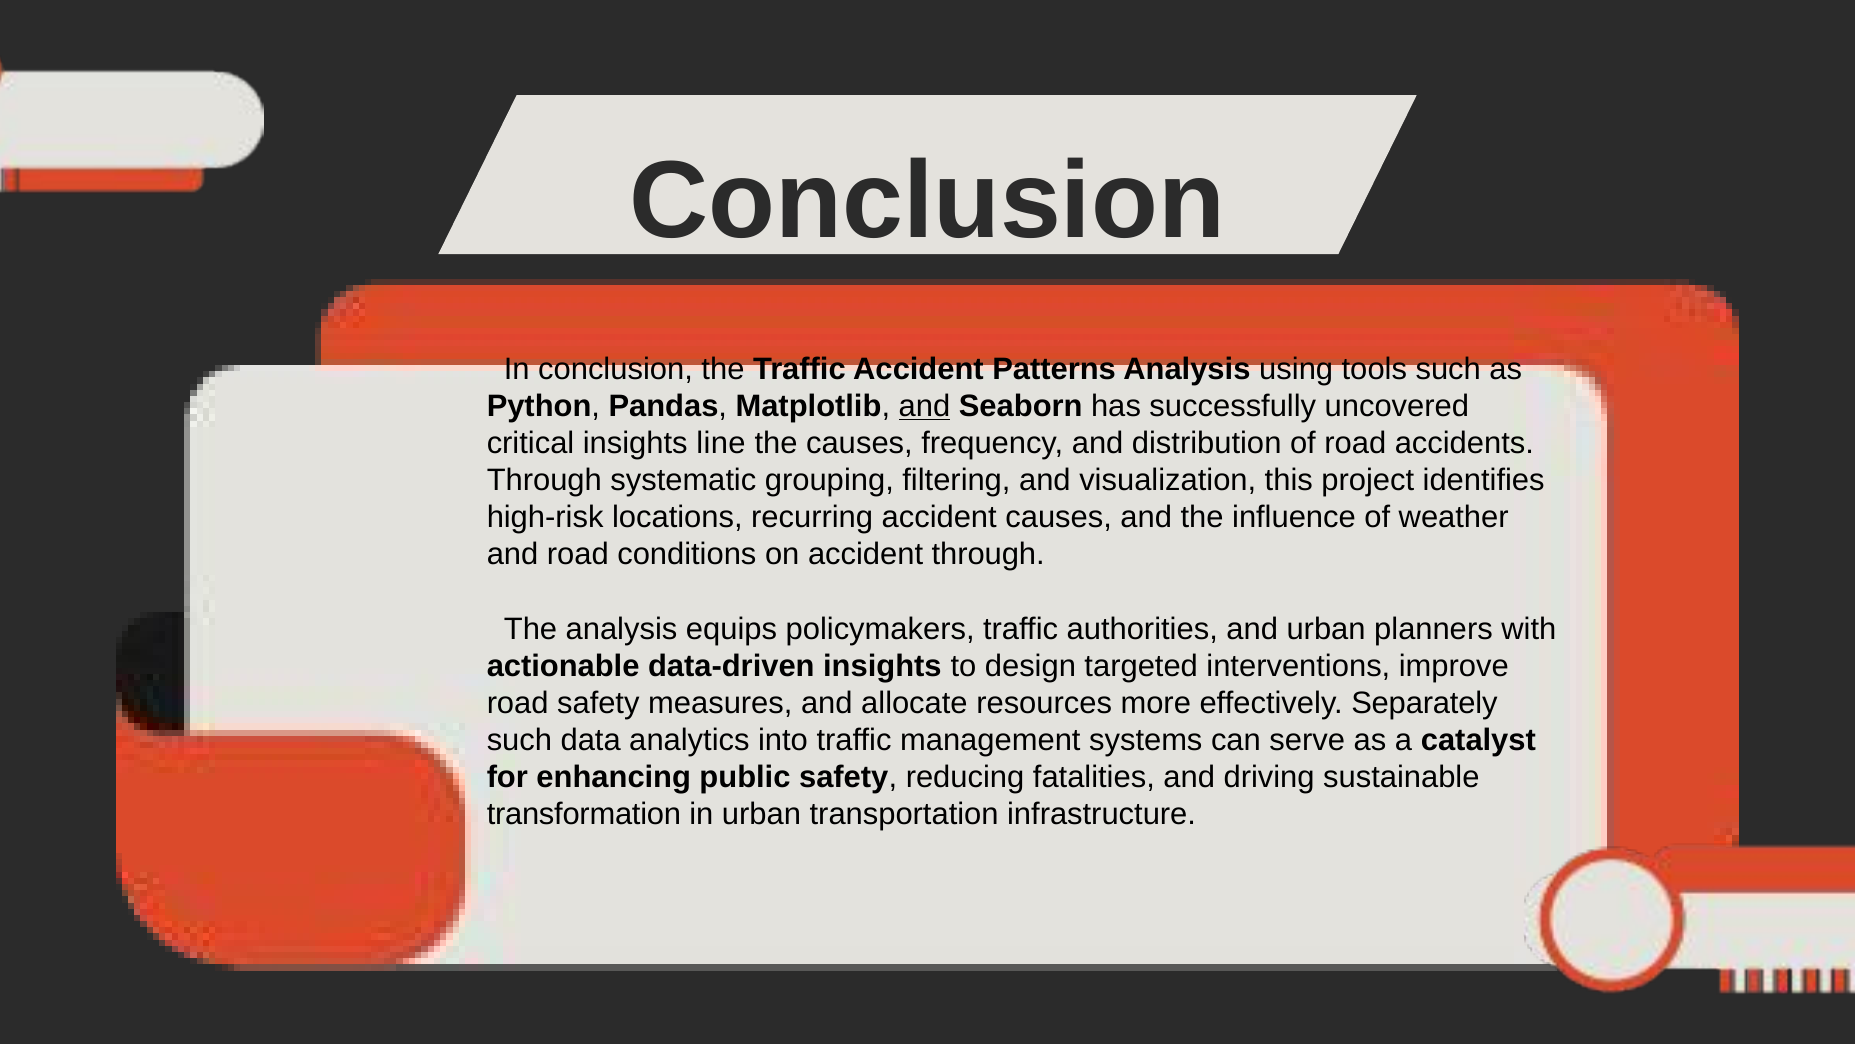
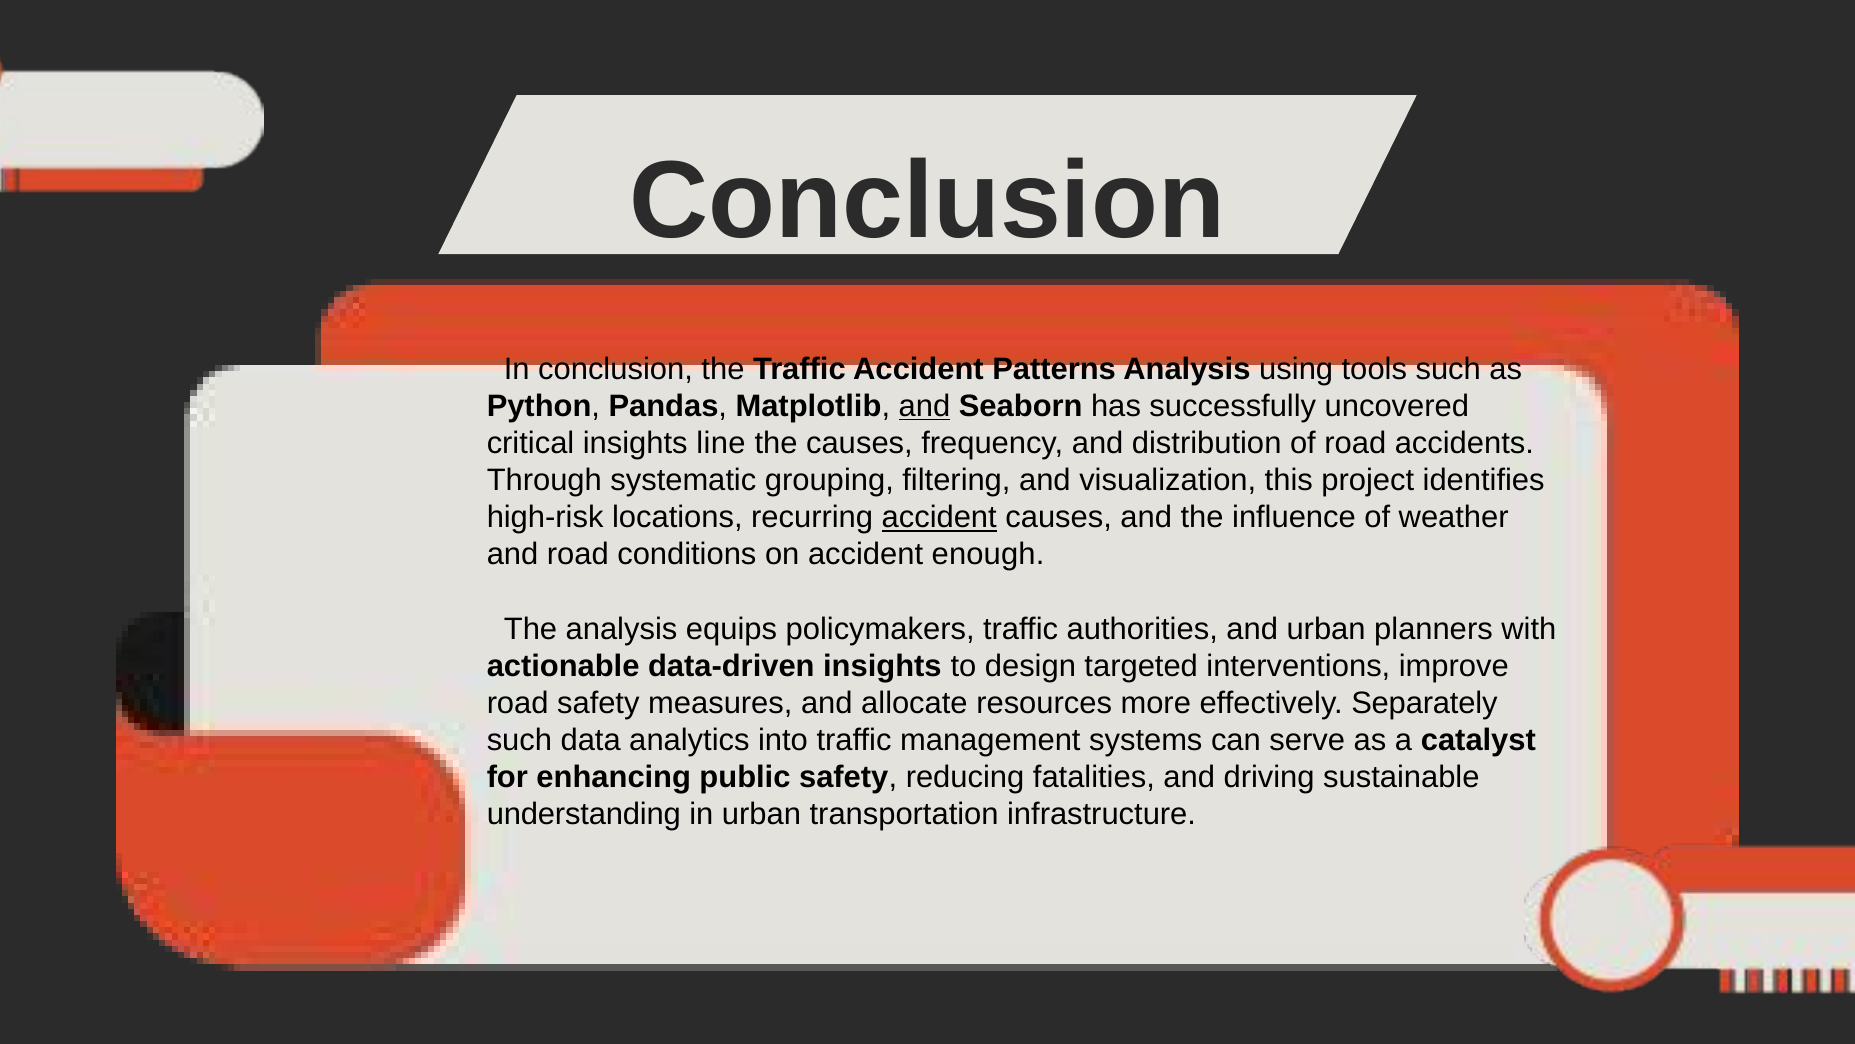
accident underline: none -> present (939, 517)
accident through: through -> enough (988, 554)
transformation: transformation -> understanding (584, 814)
